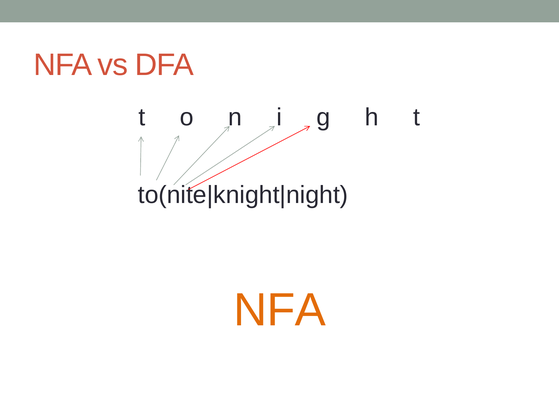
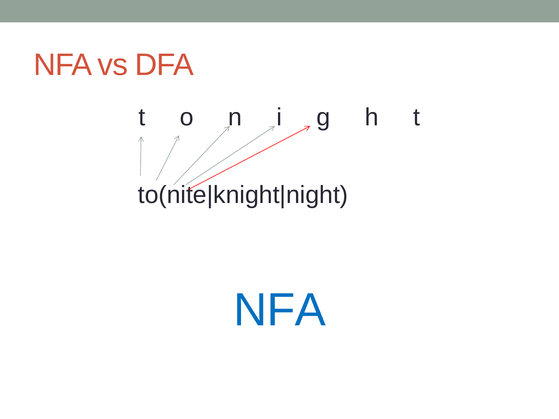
NFA colour: orange -> blue (280, 310)
